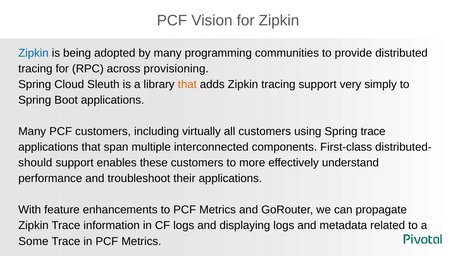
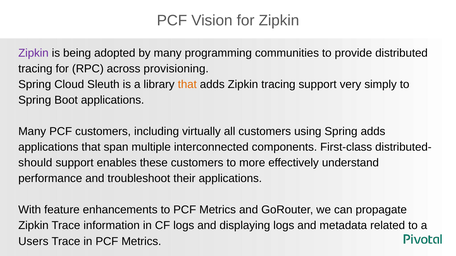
Zipkin colour: blue -> purple (33, 53)
Spring trace: trace -> adds (373, 132)
Some: Some -> Users (33, 242)
